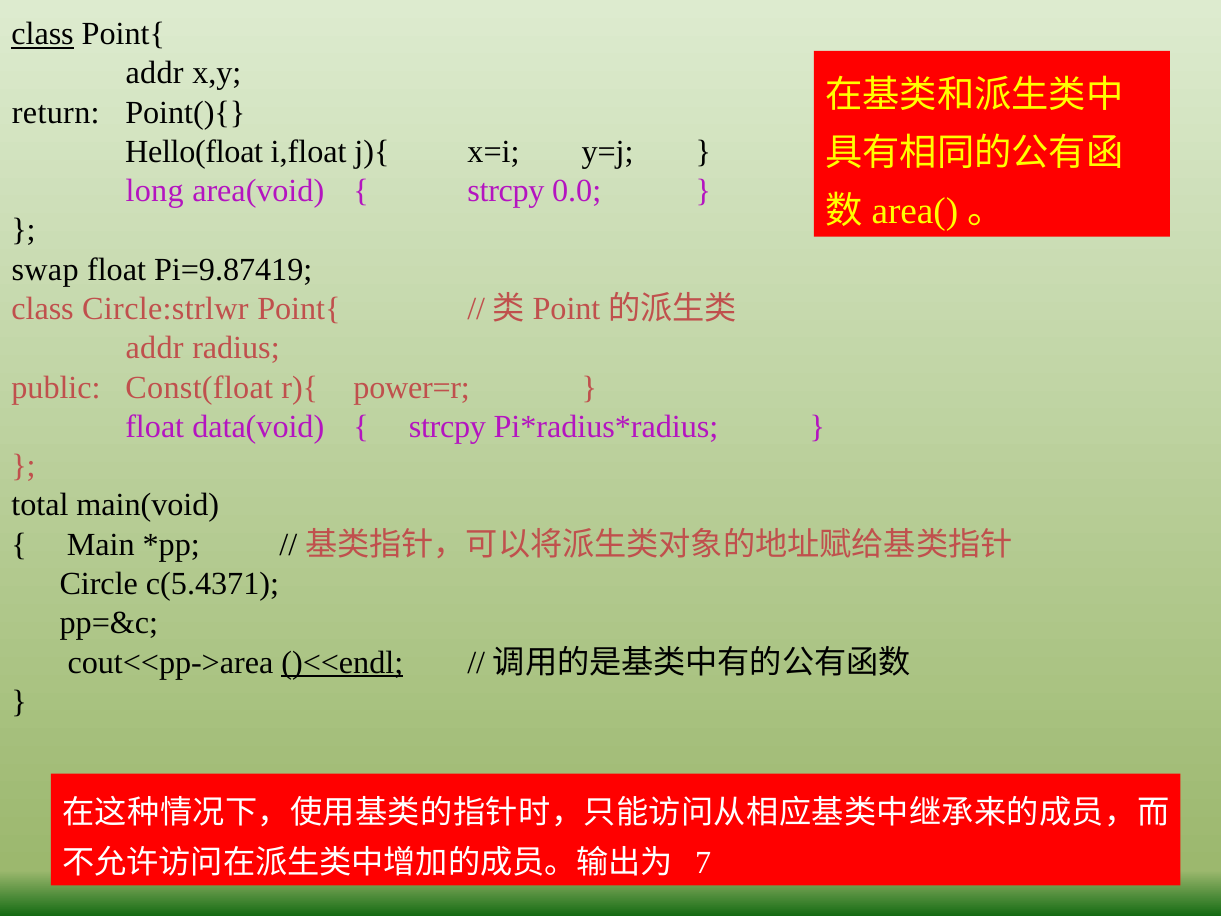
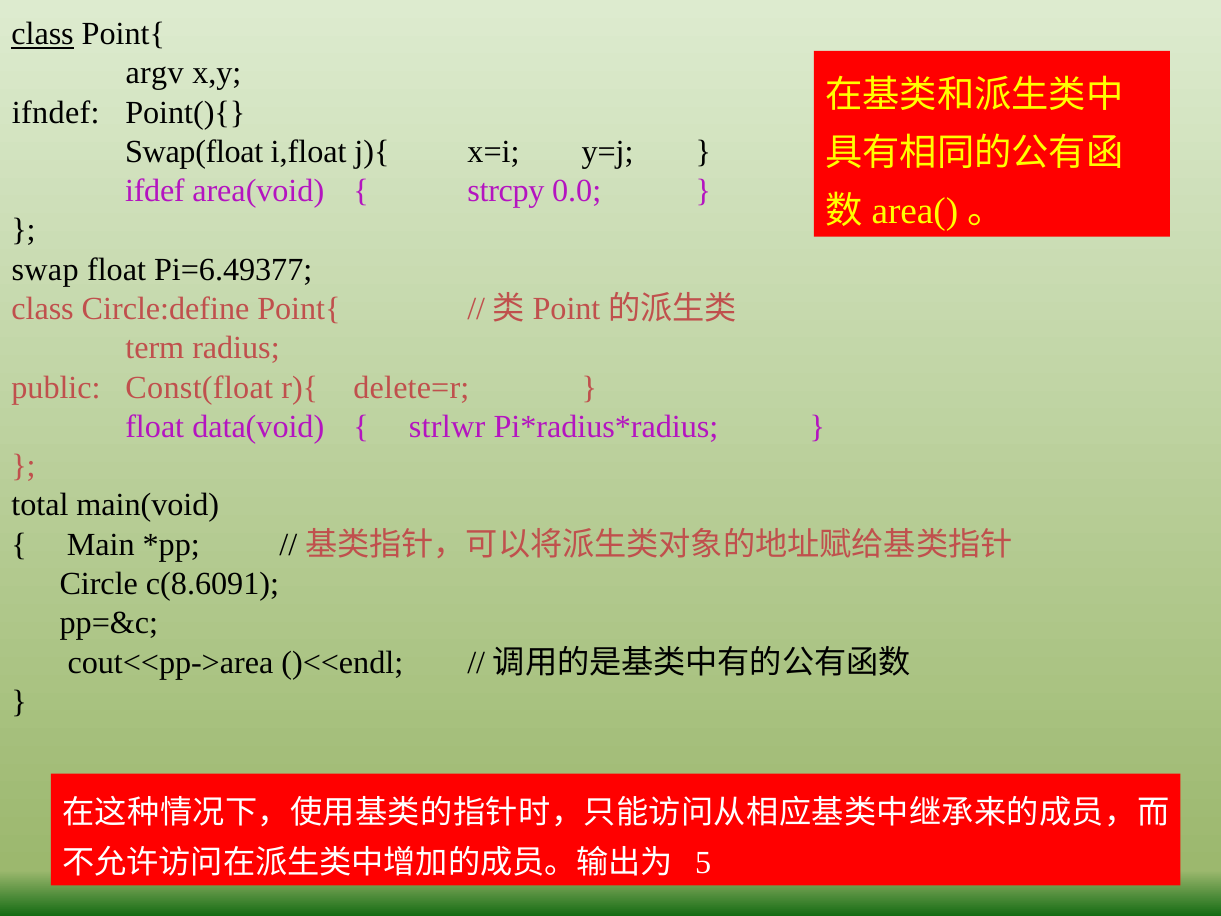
addr: addr -> argv (155, 73)
return: return -> ifndef (56, 112)
Hello(float: Hello(float -> Swap(float (194, 152)
long: long -> ifdef (155, 191)
Pi=9.87419: Pi=9.87419 -> Pi=6.49377 (233, 270)
Circle:strlwr: Circle:strlwr -> Circle:define (166, 309)
addr: addr -> term (155, 348)
power=r: power=r -> delete=r (411, 387)
strcpy: strcpy -> strlwr (447, 427)
c(5.4371: c(5.4371 -> c(8.6091 (212, 584)
)<<endl underline: present -> none (342, 662)
7: 7 -> 5 (703, 863)
